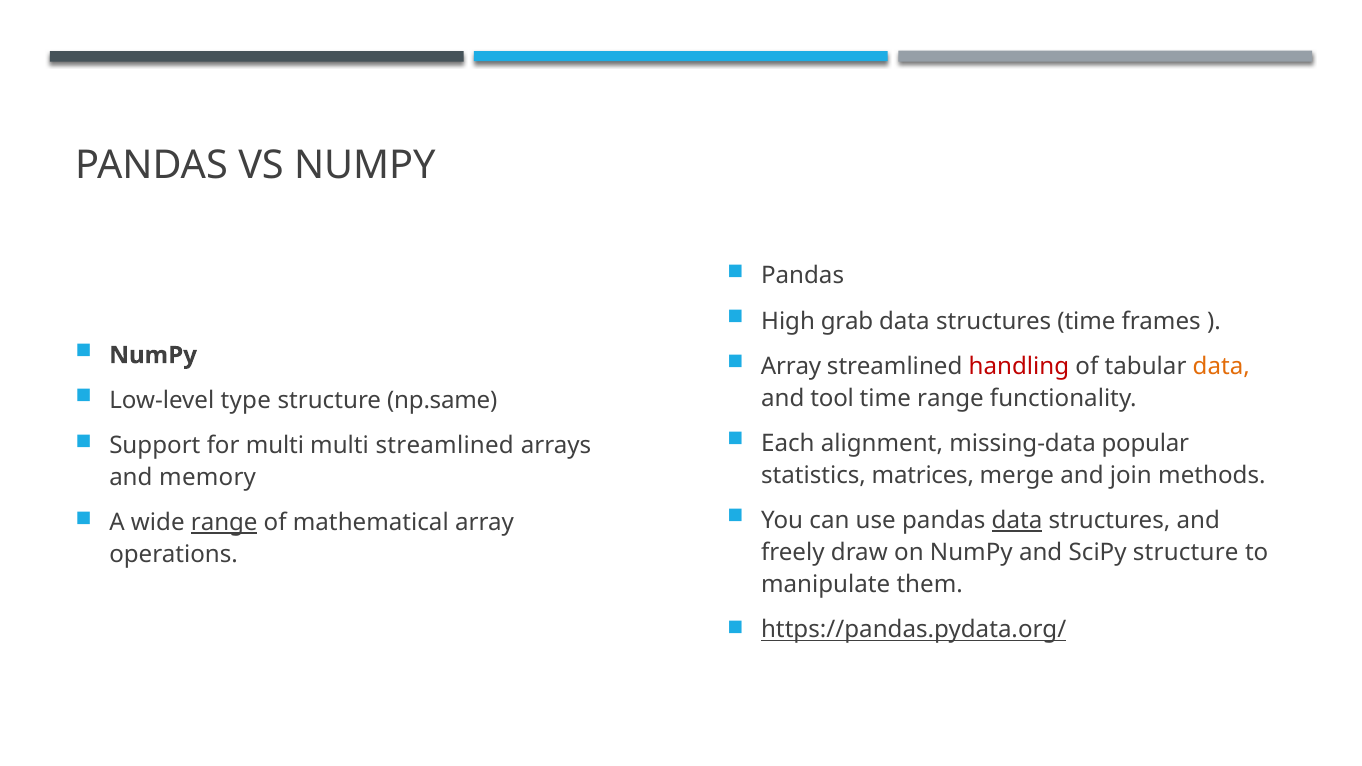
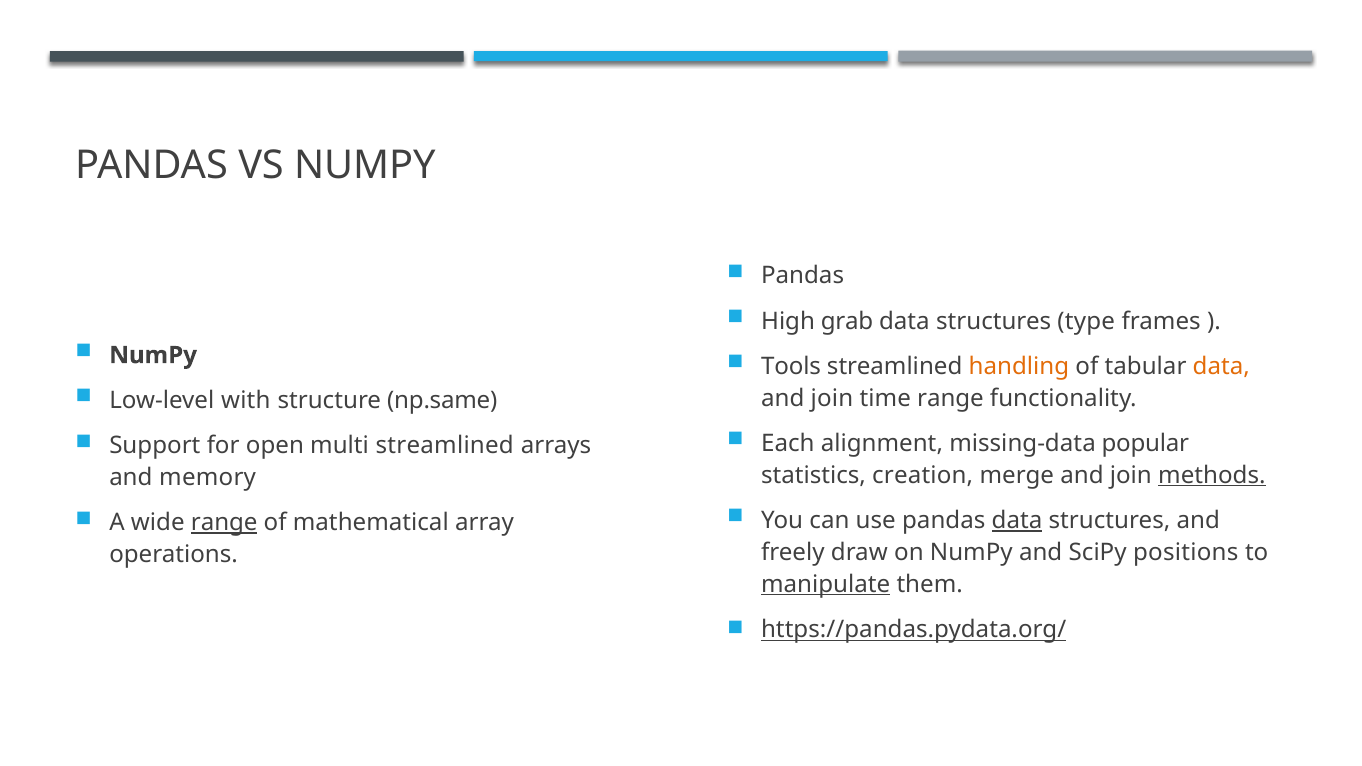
structures time: time -> type (1086, 321)
Array: Array -> Tools (791, 366)
handling colour: red -> orange (1019, 366)
type: type -> with (246, 400)
tool: tool -> join (832, 398)
for multi: multi -> open (275, 446)
matrices: matrices -> creation (923, 475)
methods underline: none -> present (1212, 475)
SciPy structure: structure -> positions (1186, 552)
manipulate underline: none -> present (826, 584)
